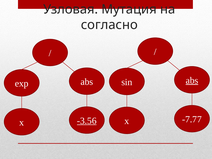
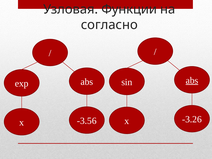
Мутация: Мутация -> Функции (129, 9)
-7.77: -7.77 -> -3.26 (192, 119)
-3.56 underline: present -> none (87, 121)
